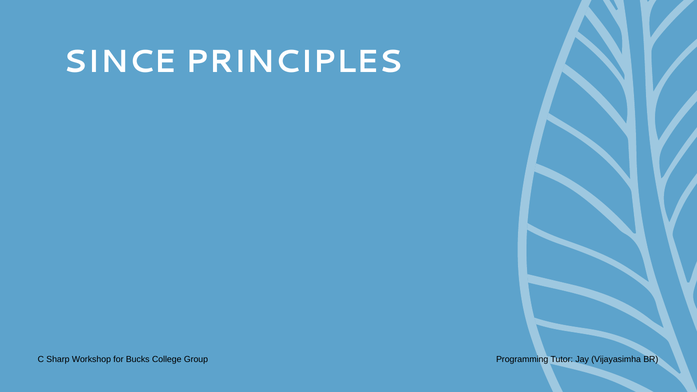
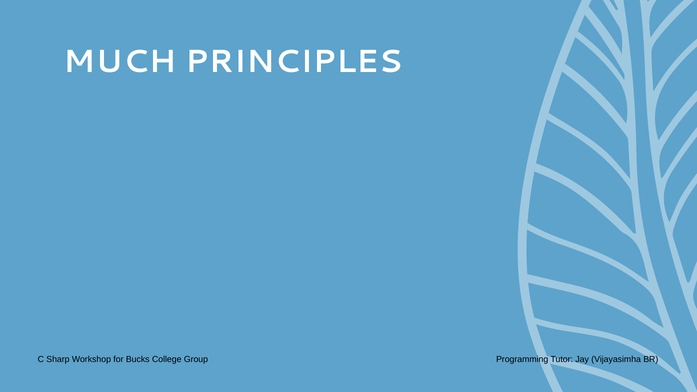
SINCE: SINCE -> MUCH (120, 62)
